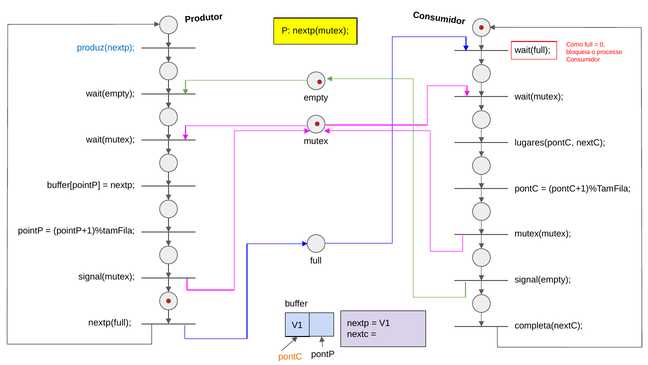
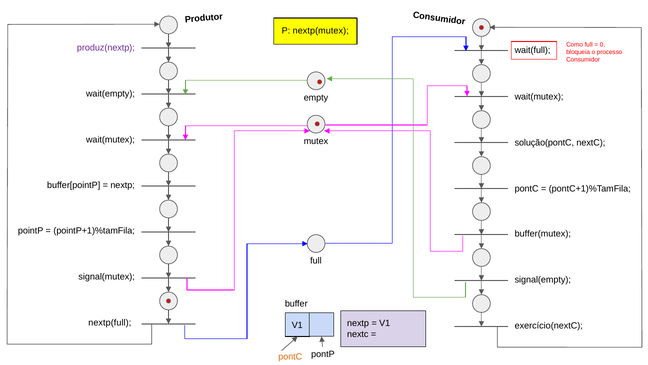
produz(nextp colour: blue -> purple (106, 48)
lugares(pontC: lugares(pontC -> solução(pontC (544, 142)
mutex(mutex: mutex(mutex -> buffer(mutex (543, 233)
completa(nextC: completa(nextC -> exercício(nextC (549, 325)
